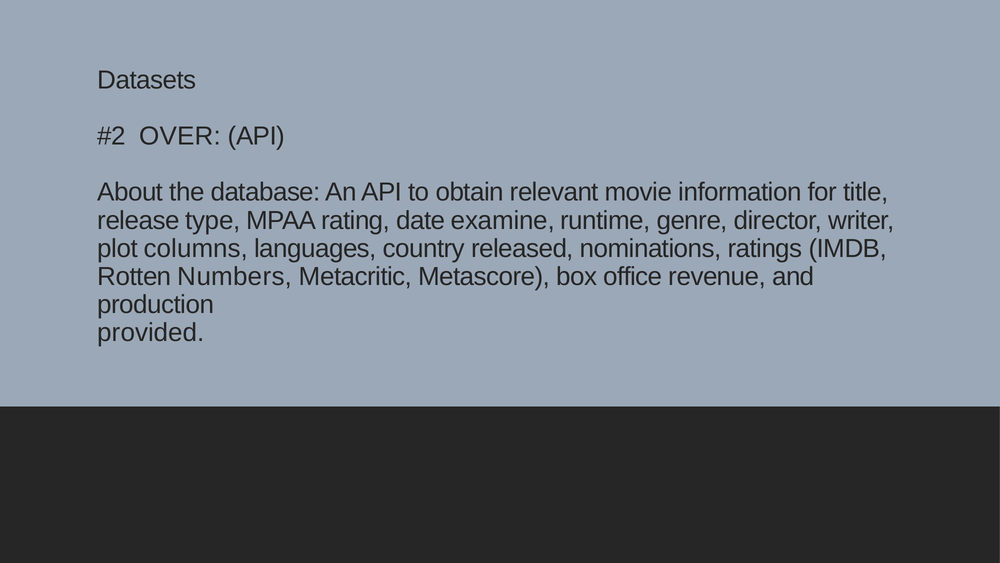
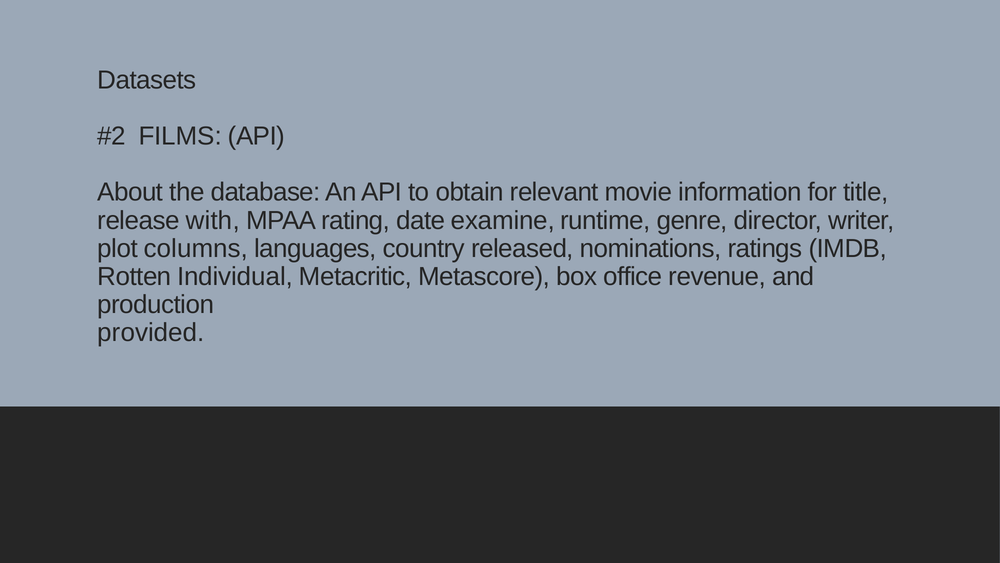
OVER: OVER -> FILMS (180, 136)
type: type -> with (213, 220)
Numbers: Numbers -> Individual (235, 276)
